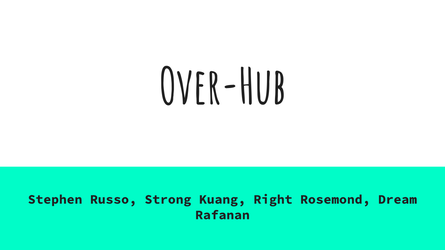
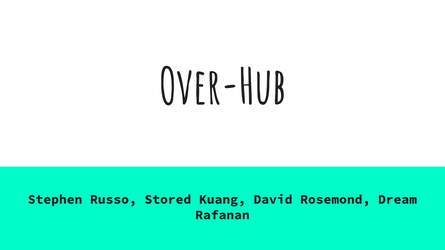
Strong: Strong -> Stored (168, 200)
Right: Right -> David (273, 200)
